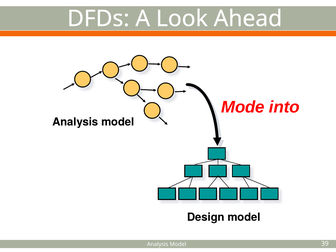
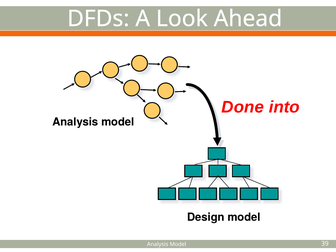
Mode: Mode -> Done (243, 107)
